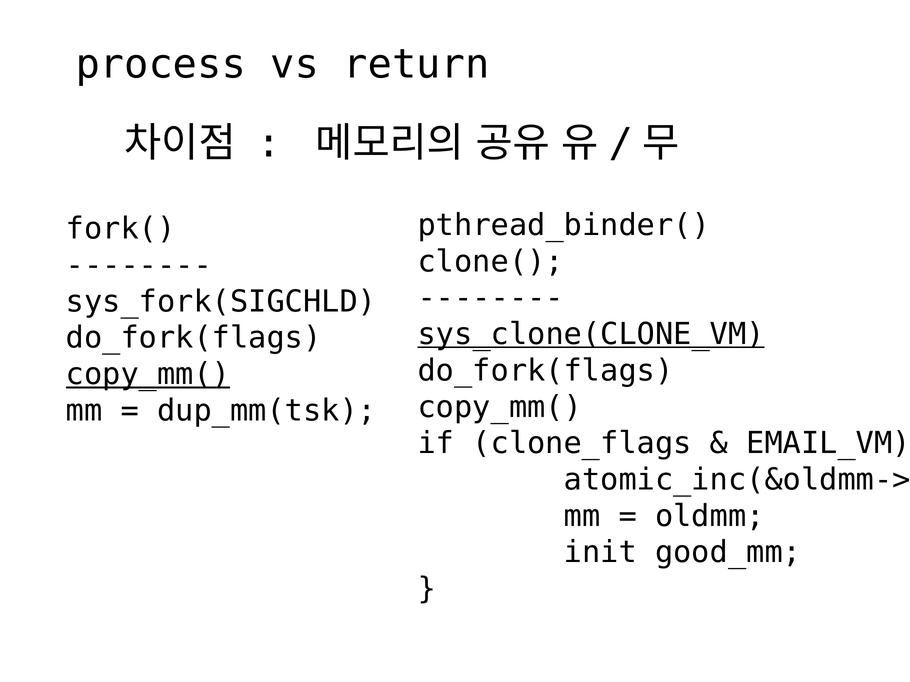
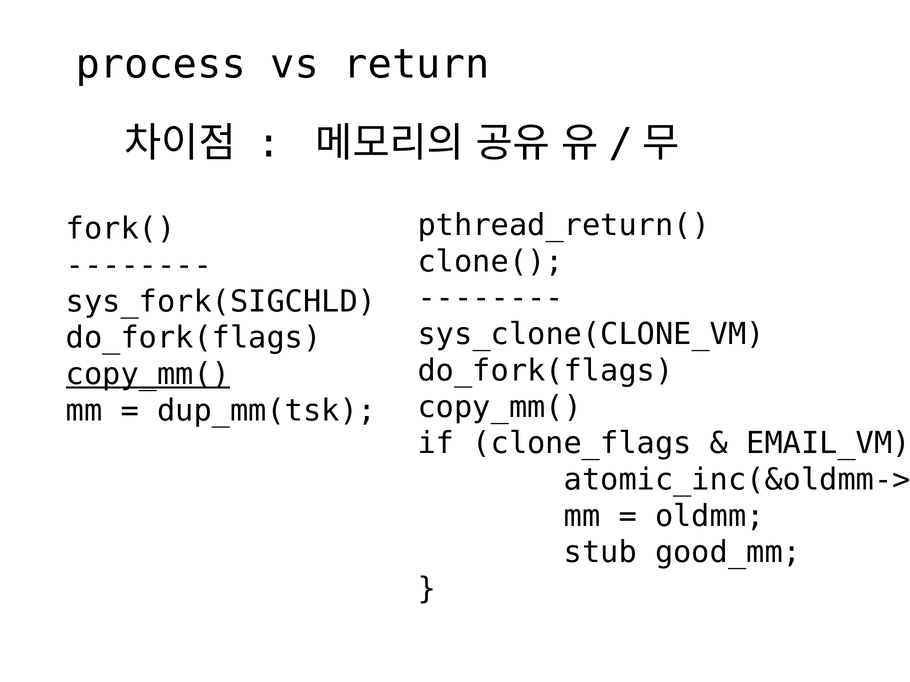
pthread_binder(: pthread_binder( -> pthread_return( (564, 225)
sys_clone(CLONE_VM underline: present -> none (591, 334)
init: init -> stub (600, 553)
